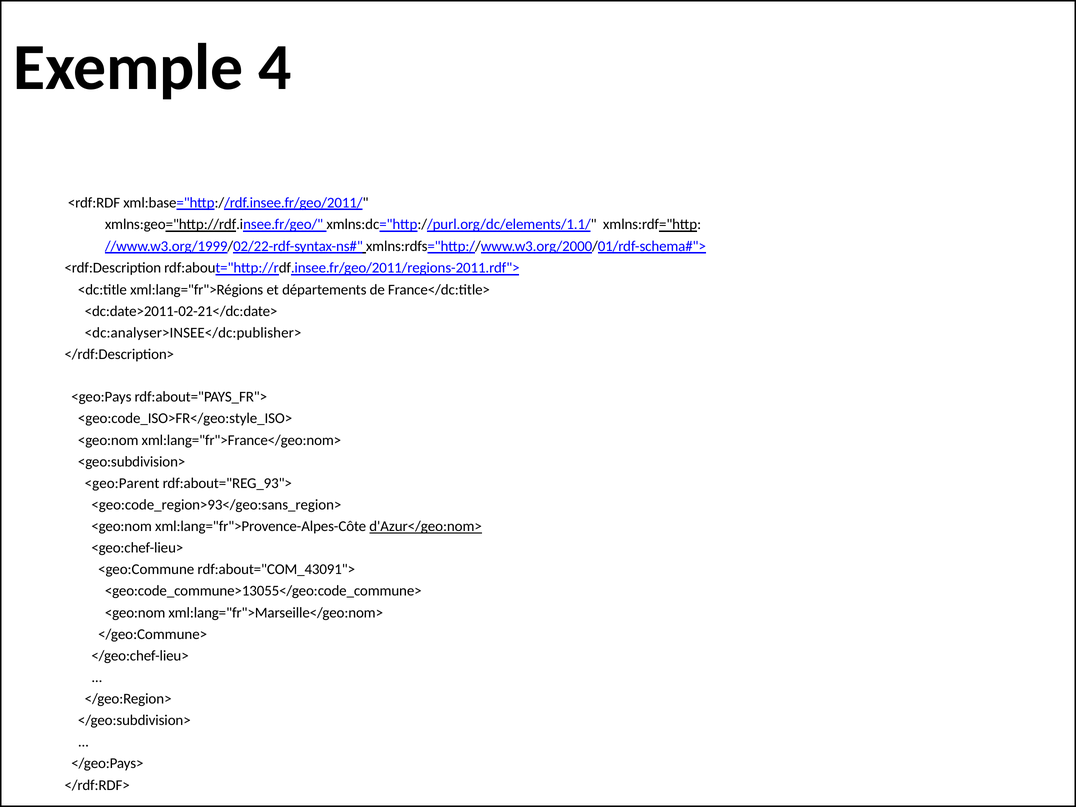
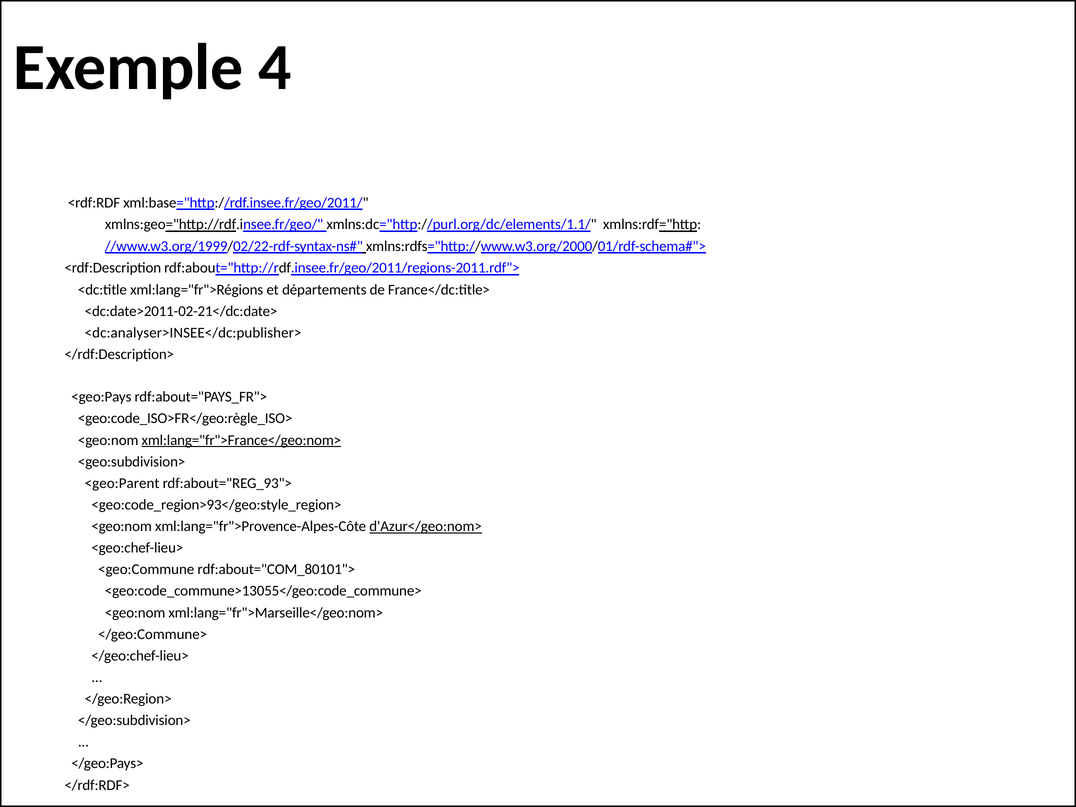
<geo:code_ISO>FR</geo:style_ISO>: <geo:code_ISO>FR</geo:style_ISO> -> <geo:code_ISO>FR</geo:règle_ISO> (185, 419)
xml:lang="fr">France</geo:nom> underline: none -> present (241, 440)
<geo:code_region>93</geo:sans_region>: <geo:code_region>93</geo:sans_region> -> <geo:code_region>93</geo:style_region> (216, 505)
rdf:about="COM_43091">: rdf:about="COM_43091"> -> rdf:about="COM_80101"> (276, 569)
